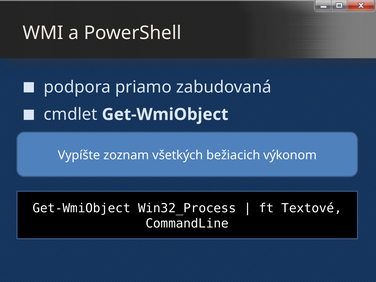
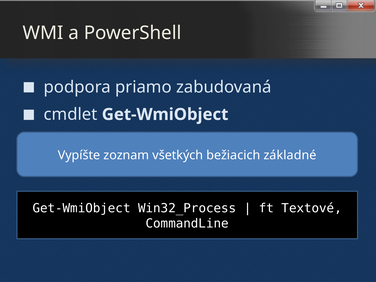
výkonom: výkonom -> základné (290, 155)
